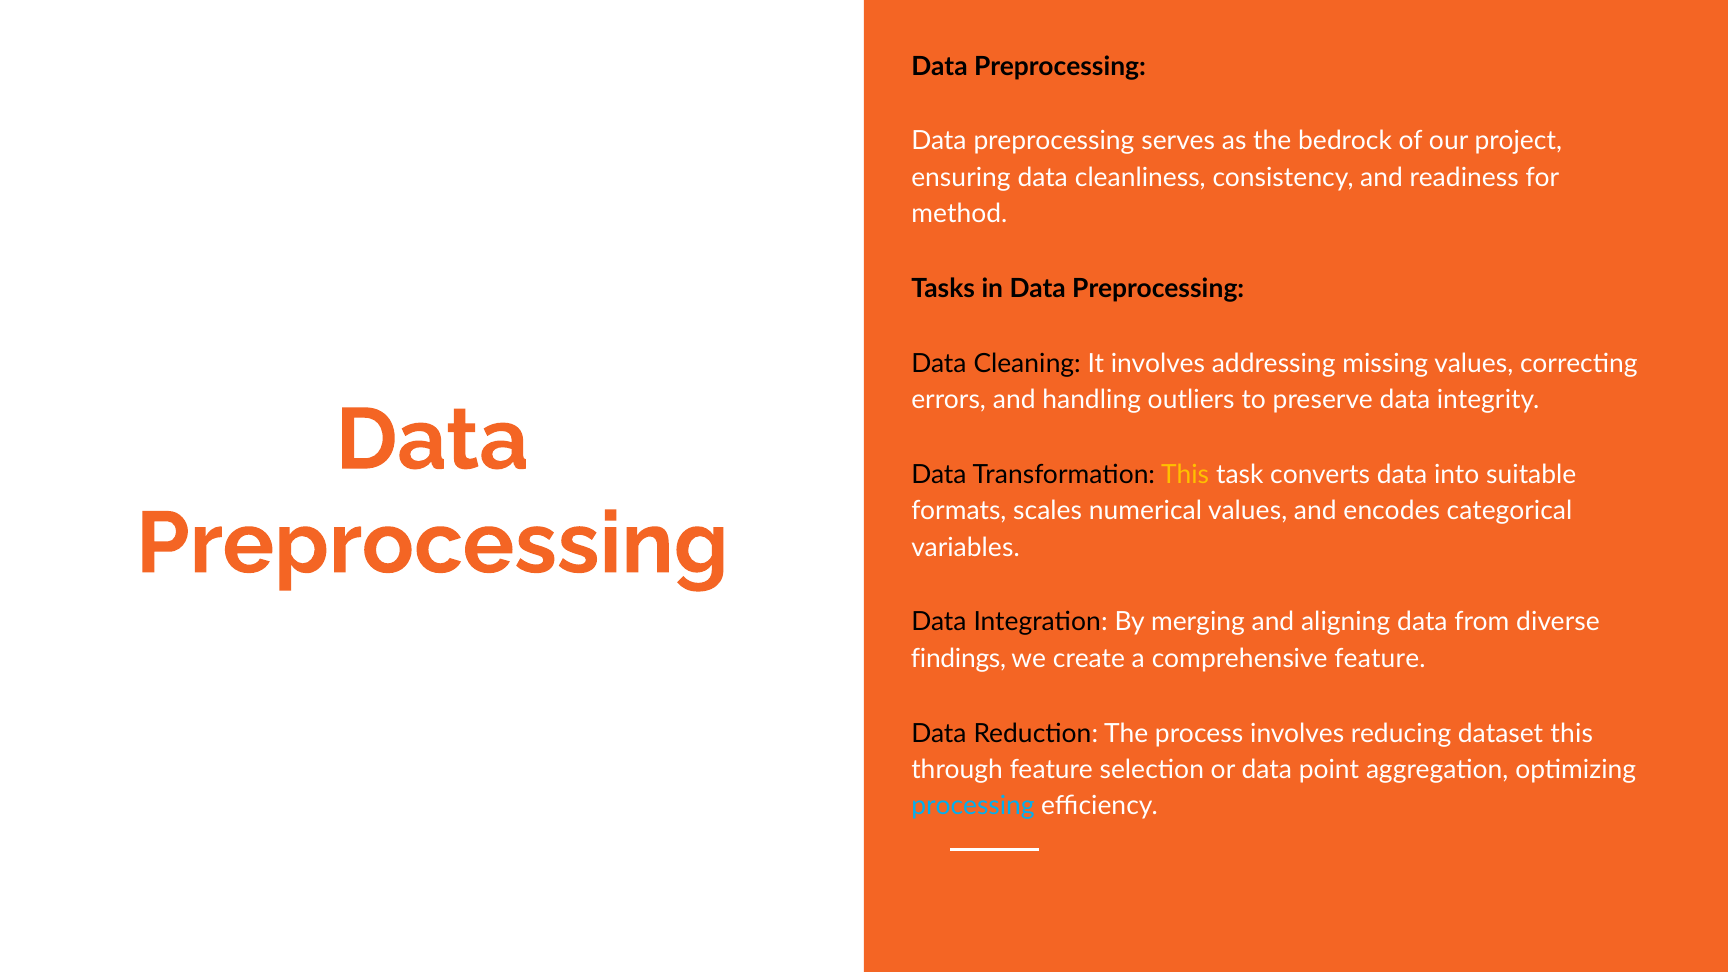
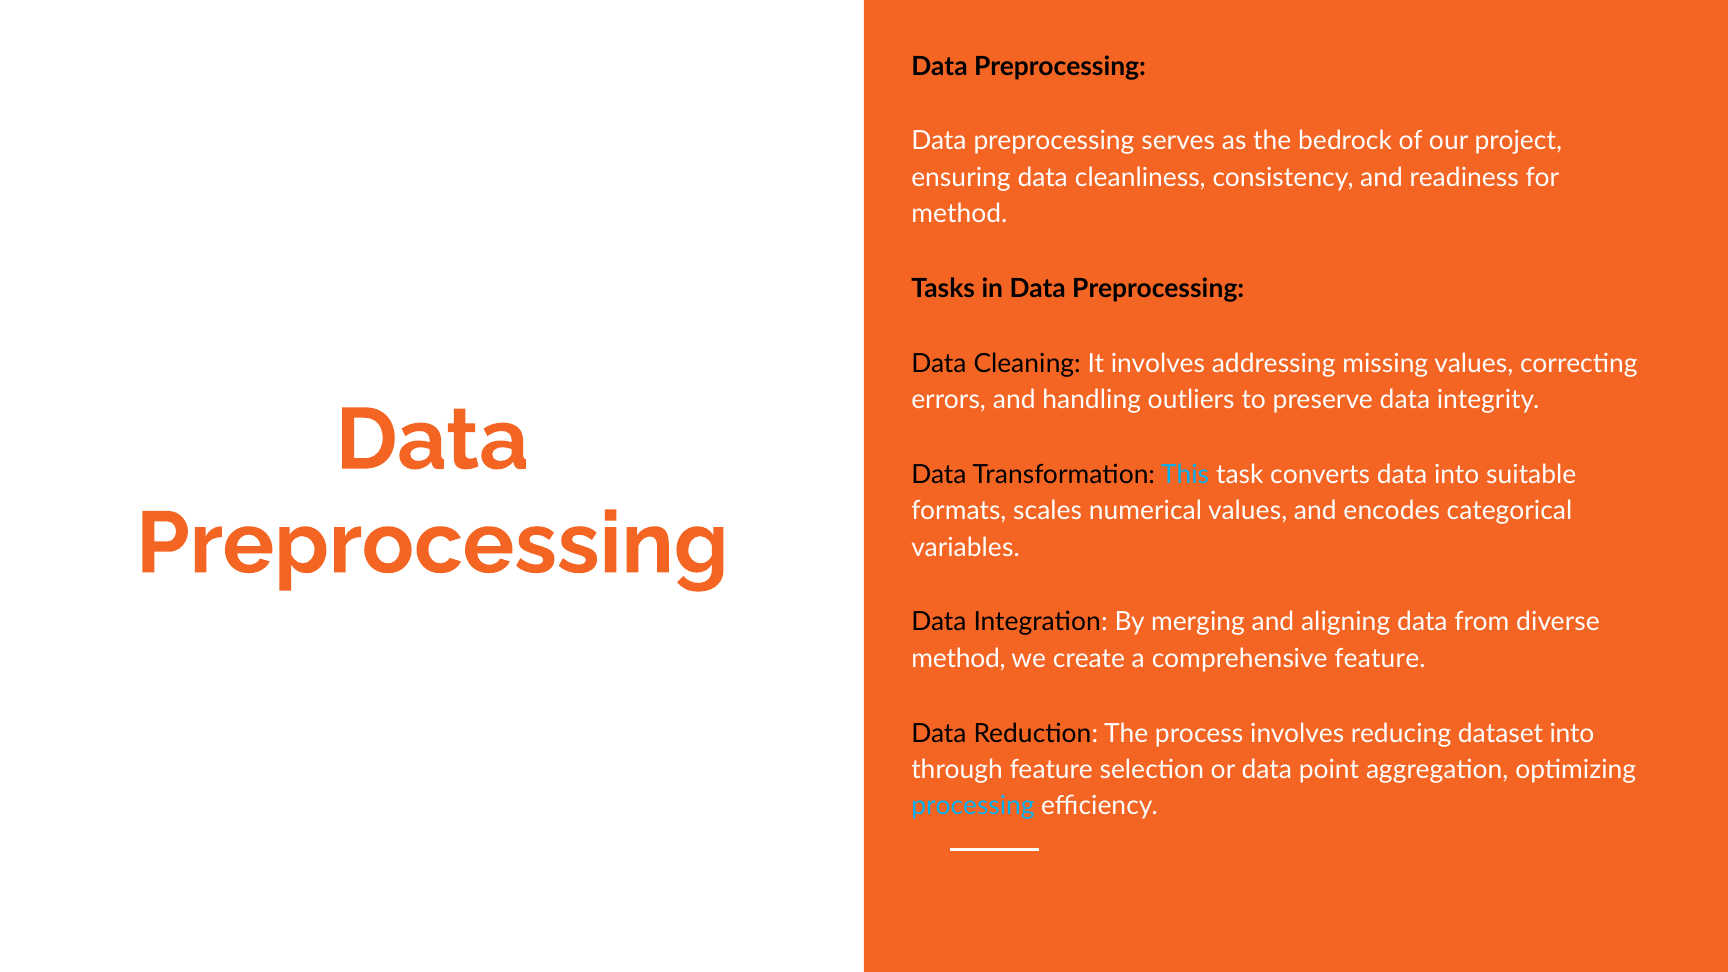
This colour: yellow -> light blue (1185, 475)
findings: findings -> method (959, 659)
dataset this: this -> into (1572, 733)
